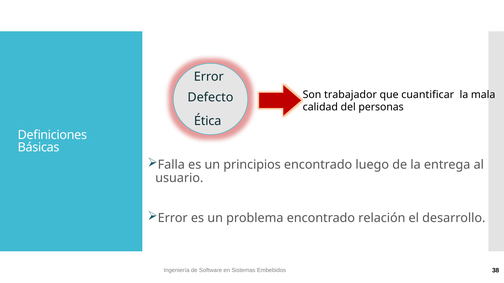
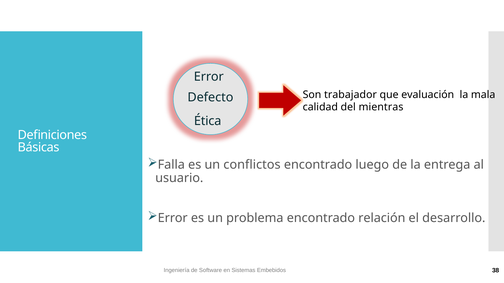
cuantificar: cuantificar -> evaluación (428, 95)
personas: personas -> mientras (381, 107)
principios: principios -> conflictos (252, 165)
